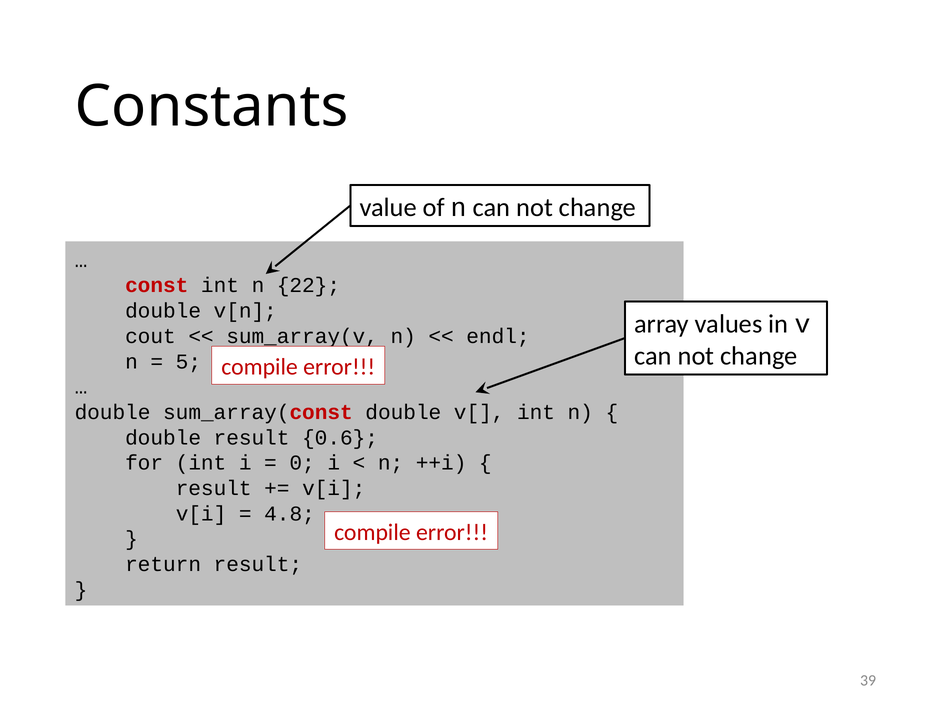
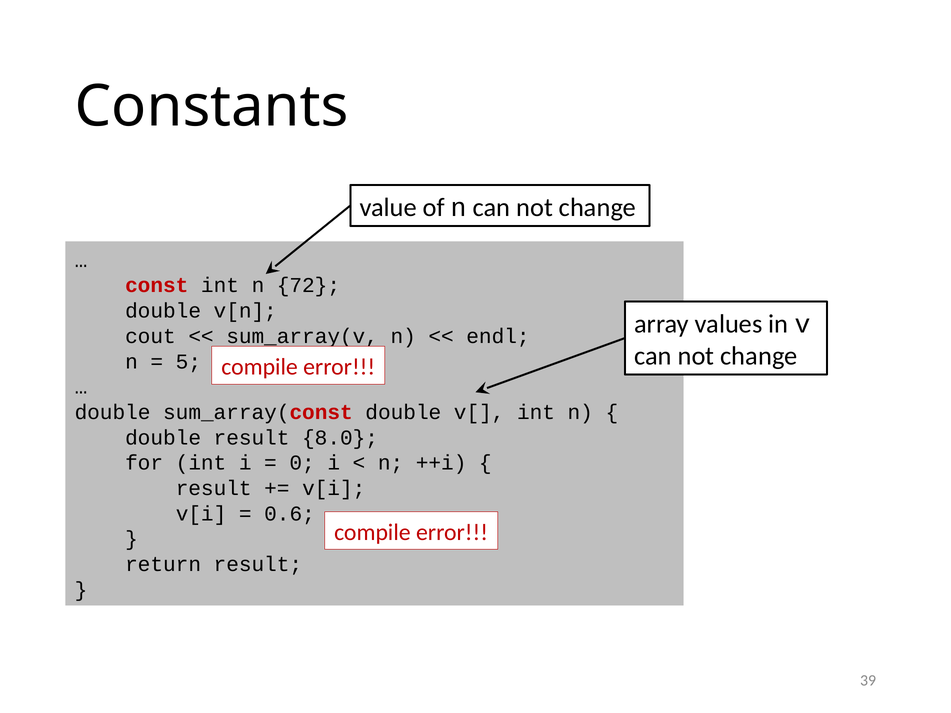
22: 22 -> 72 (308, 286)
0.6: 0.6 -> 8.0 (340, 438)
4.8: 4.8 -> 0.6 (290, 514)
